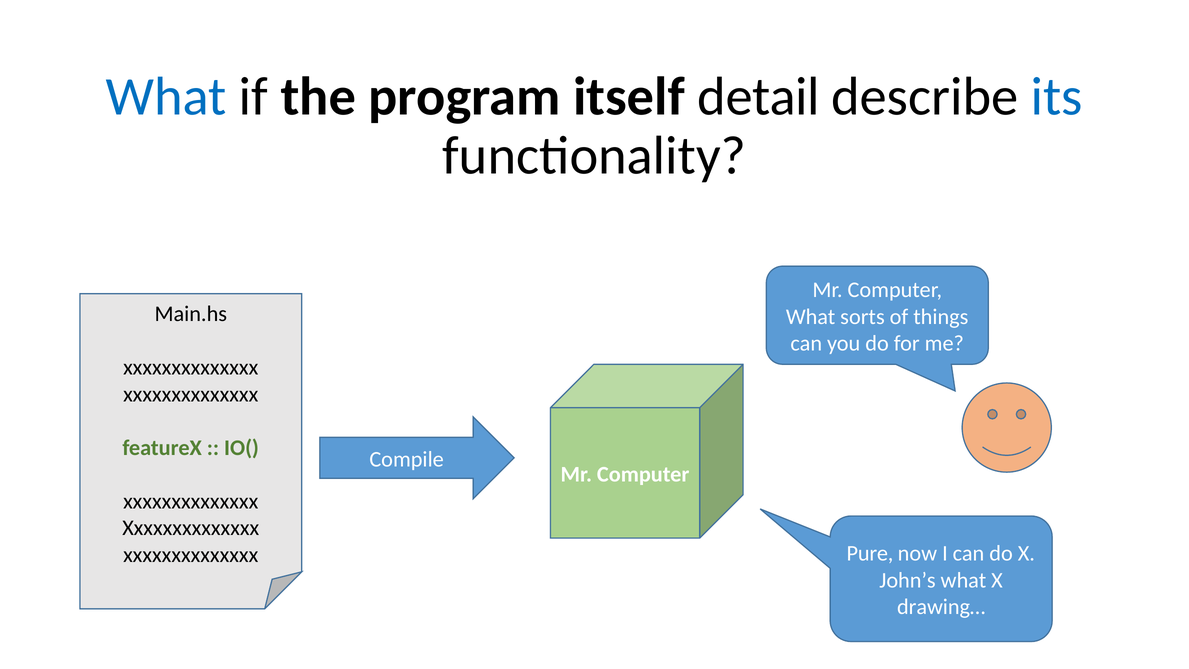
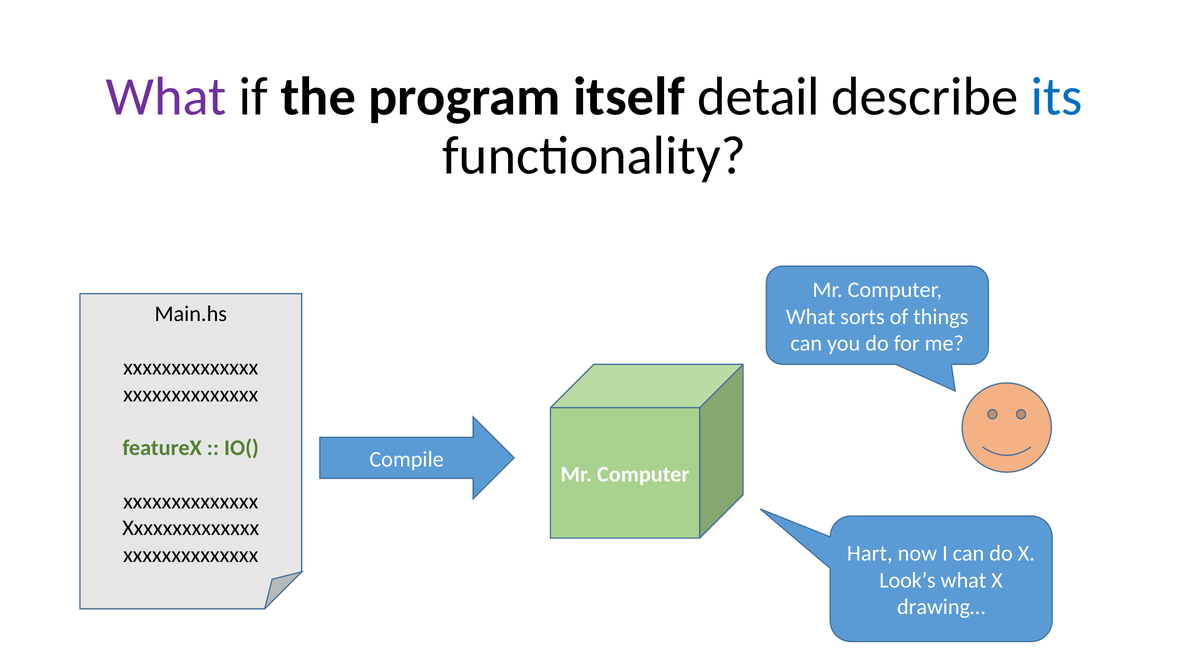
What colour: blue -> purple (166, 97)
Pure: Pure -> Hart (870, 553)
John’s: John’s -> Look’s (908, 580)
